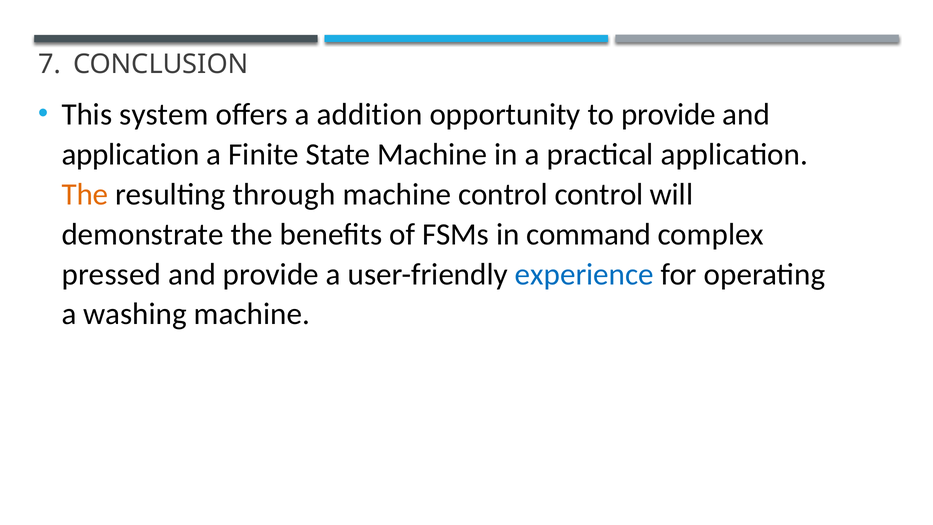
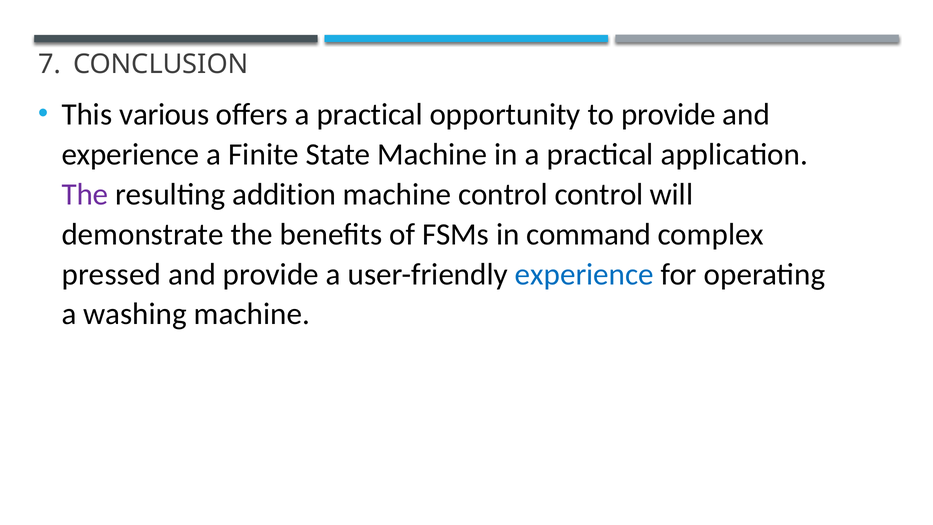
system: system -> various (164, 115)
offers a addition: addition -> practical (370, 115)
application: application -> experience (130, 154)
The colour: orange -> purple (85, 194)
through: through -> addition (284, 194)
